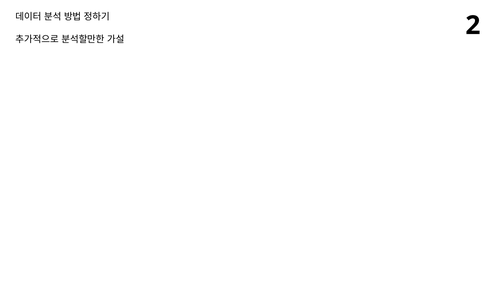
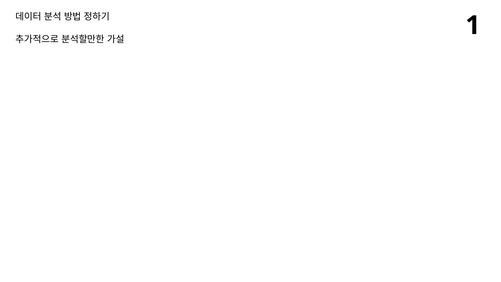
2: 2 -> 1 (473, 25)
